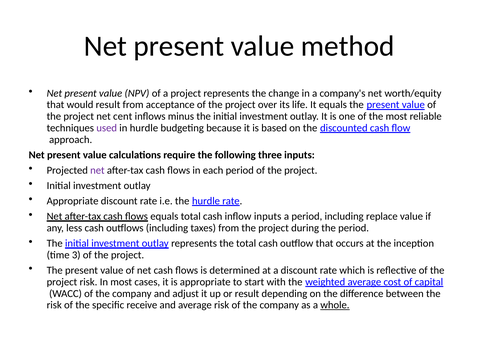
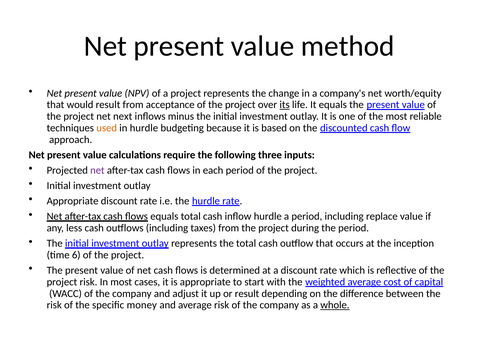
its underline: none -> present (285, 105)
cent: cent -> next (123, 117)
used colour: purple -> orange (107, 128)
inflow inputs: inputs -> hurdle (268, 217)
3: 3 -> 6 (76, 255)
receive: receive -> money (142, 305)
